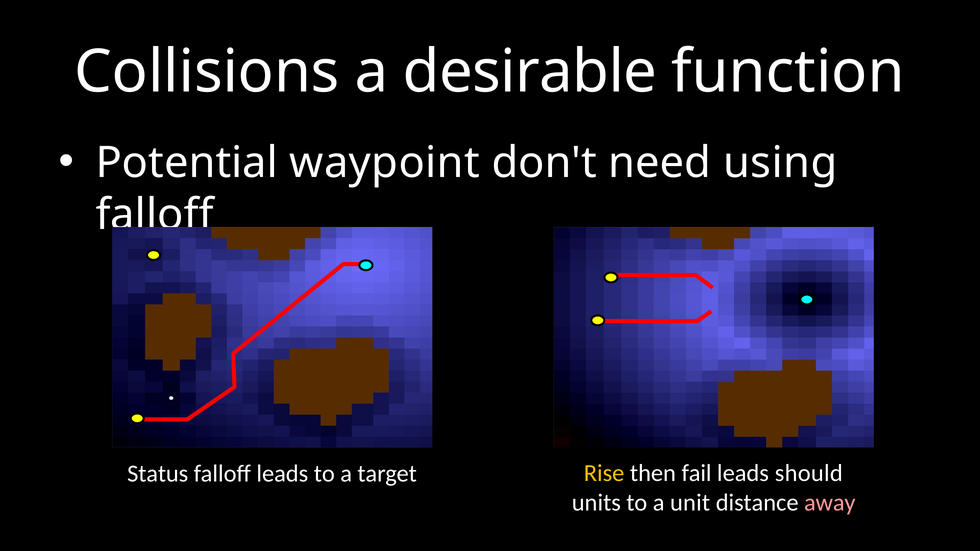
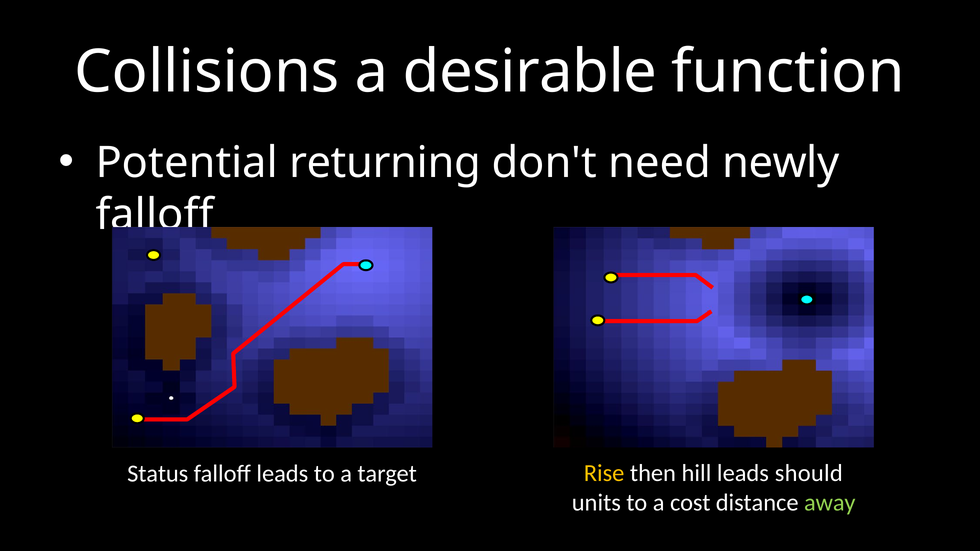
waypoint: waypoint -> returning (385, 163)
using: using -> newly (781, 163)
fail: fail -> hill (696, 474)
unit: unit -> cost (690, 503)
away colour: pink -> light green (830, 503)
